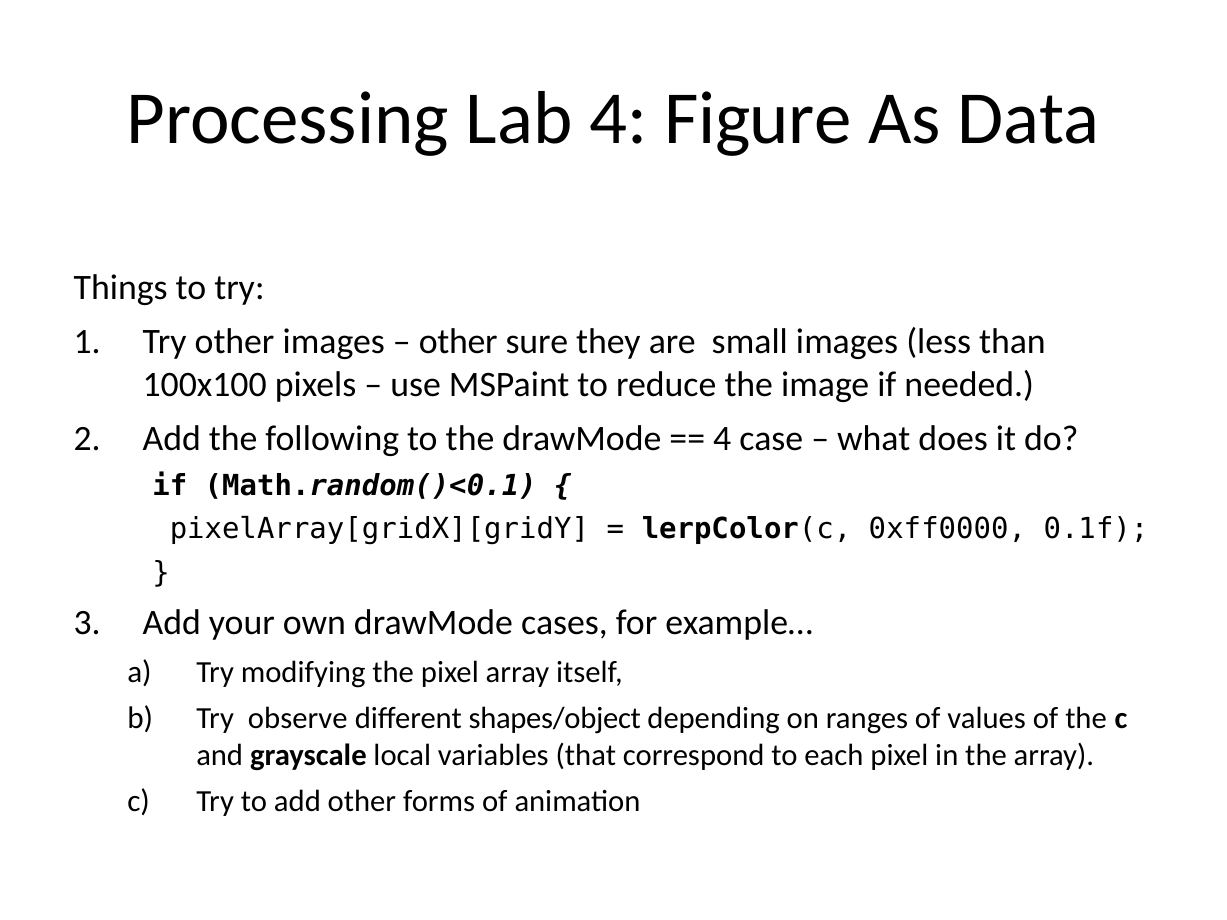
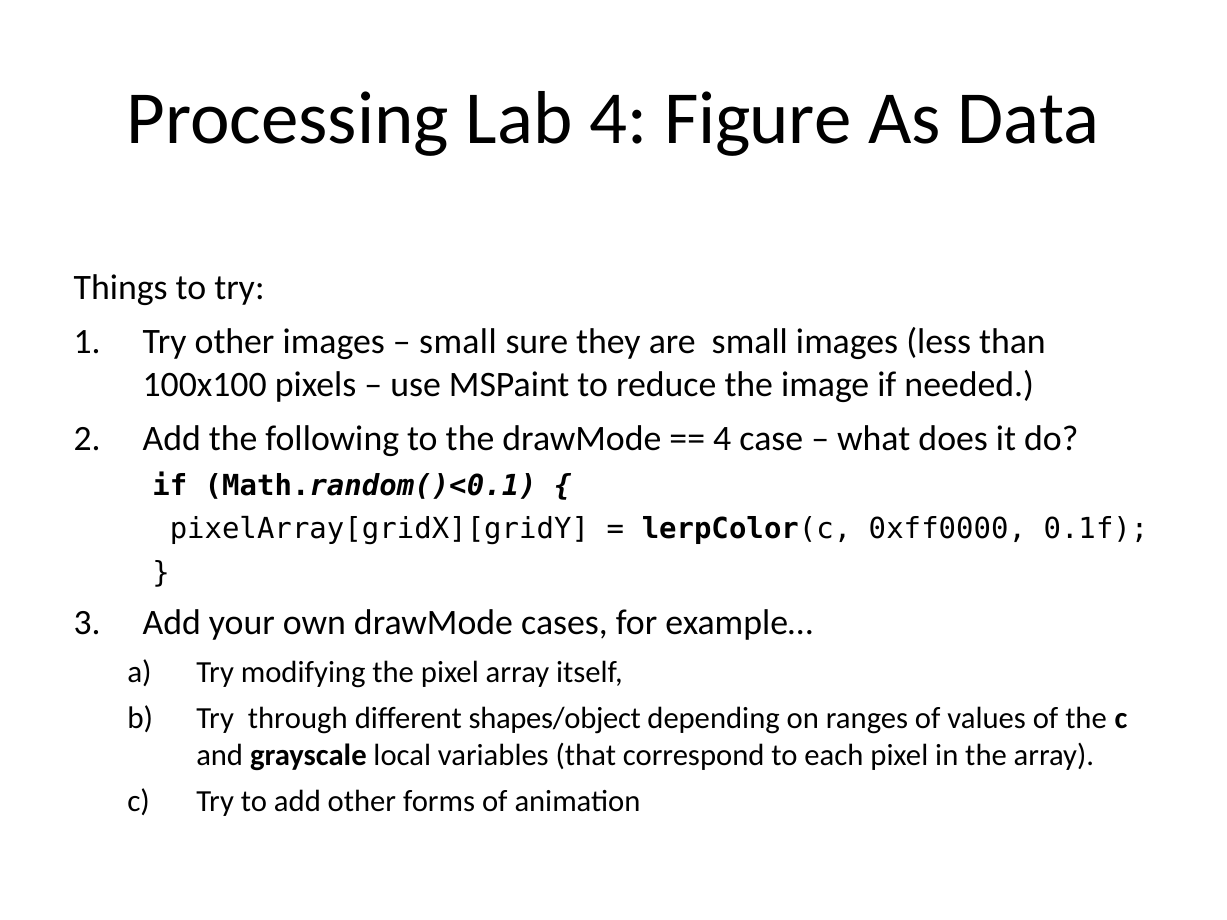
other: other -> small (458, 342)
observe: observe -> through (298, 719)
